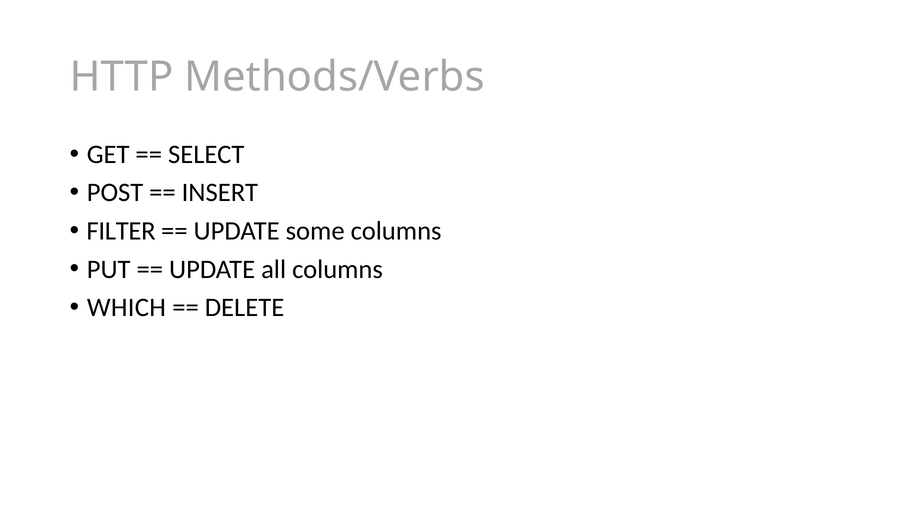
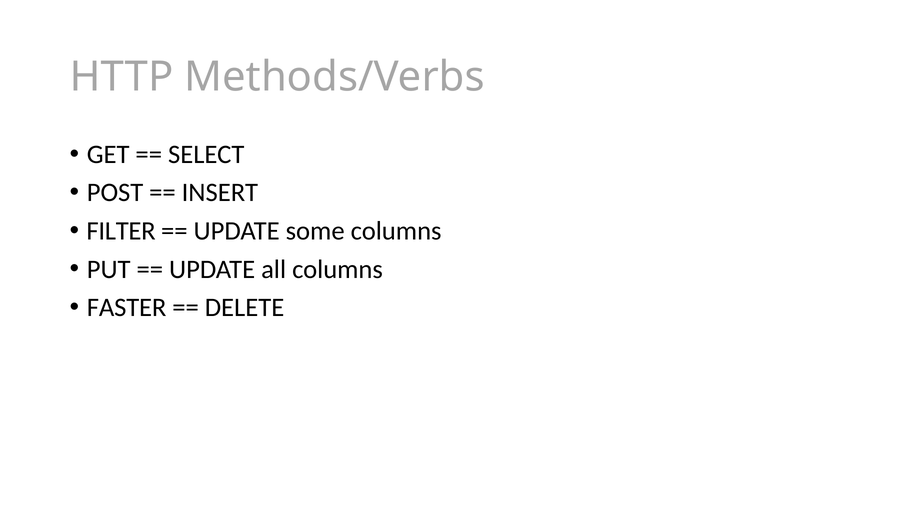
WHICH: WHICH -> FASTER (127, 308)
